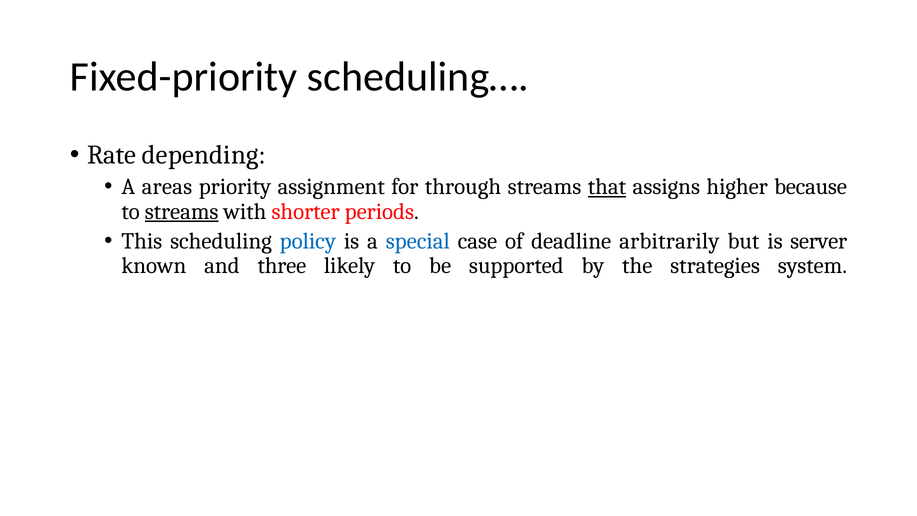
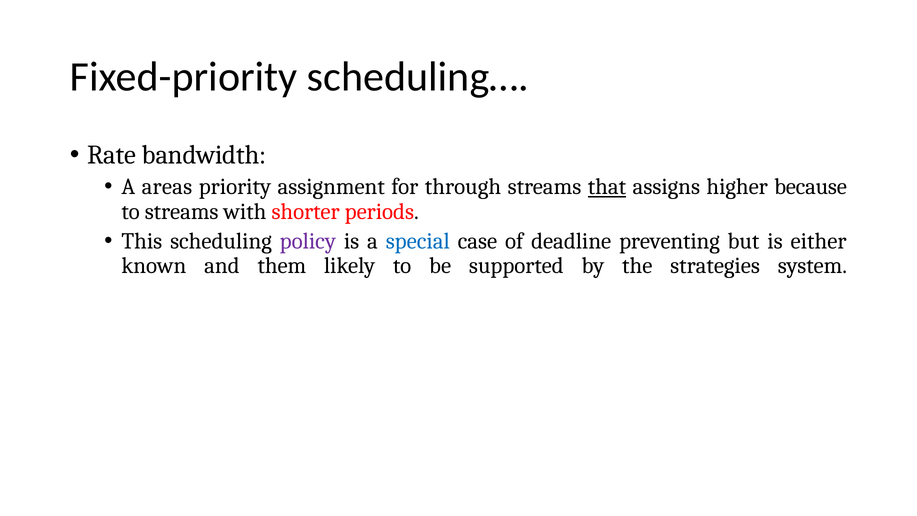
depending: depending -> bandwidth (204, 155)
streams underline: present -> none (182, 211)
policy colour: blue -> purple (308, 241)
arbitrarily: arbitrarily -> preventing (670, 241)
server: server -> either (819, 241)
three: three -> them (282, 266)
